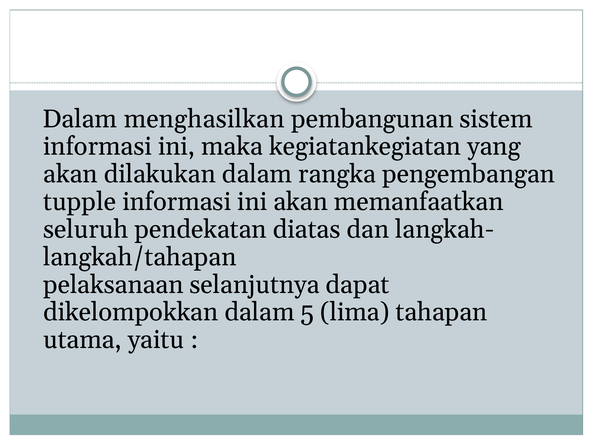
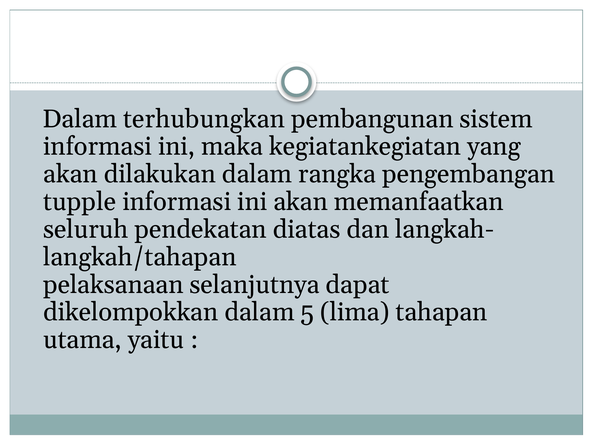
menghasilkan: menghasilkan -> terhubungkan (204, 119)
